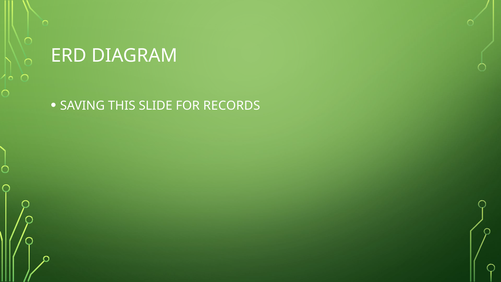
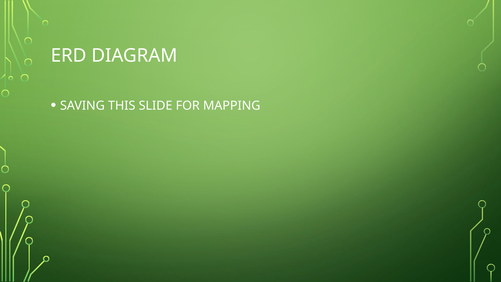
RECORDS: RECORDS -> MAPPING (232, 106)
